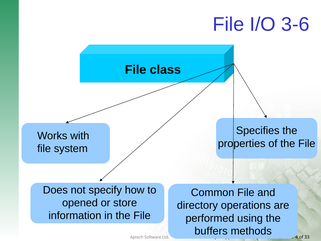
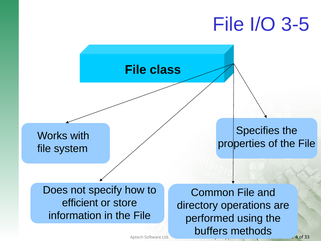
3-6: 3-6 -> 3-5 (295, 24)
opened: opened -> efficient (80, 203)
